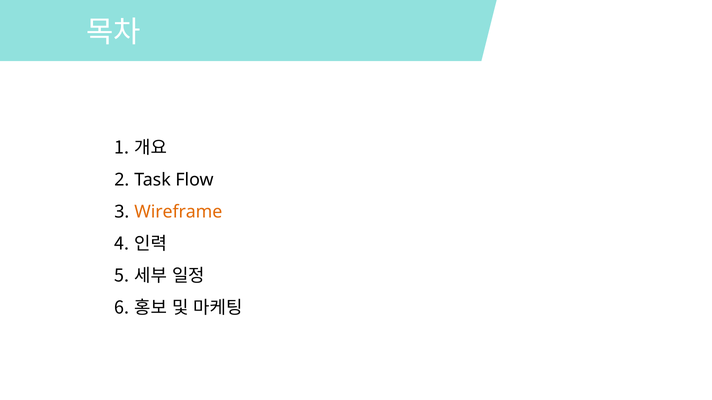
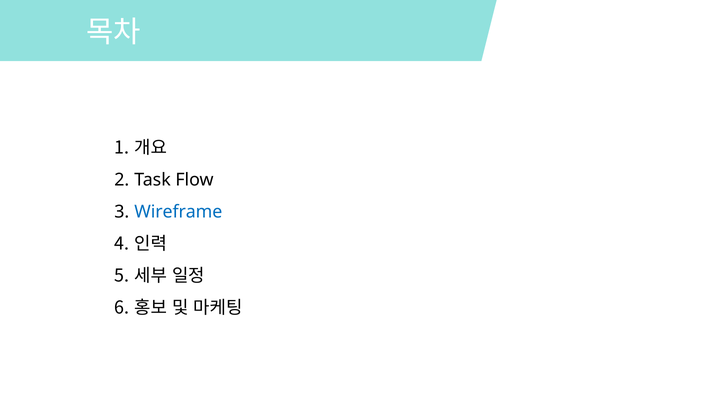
Wireframe colour: orange -> blue (178, 212)
